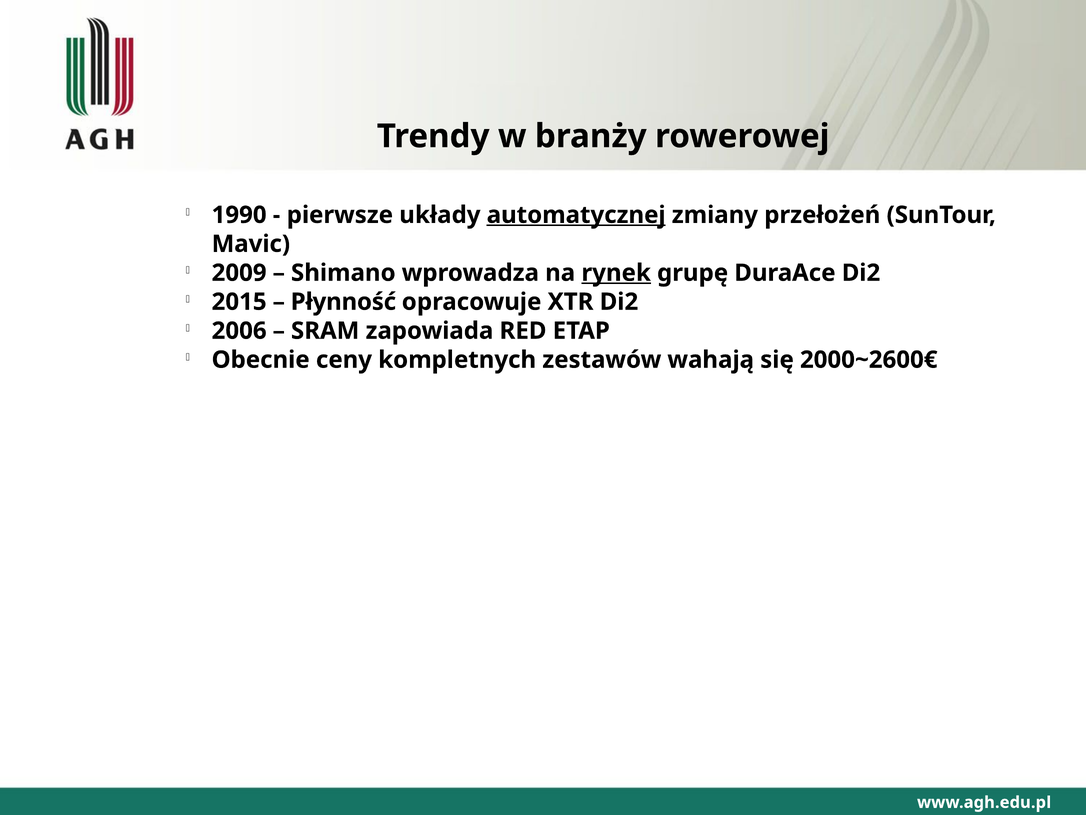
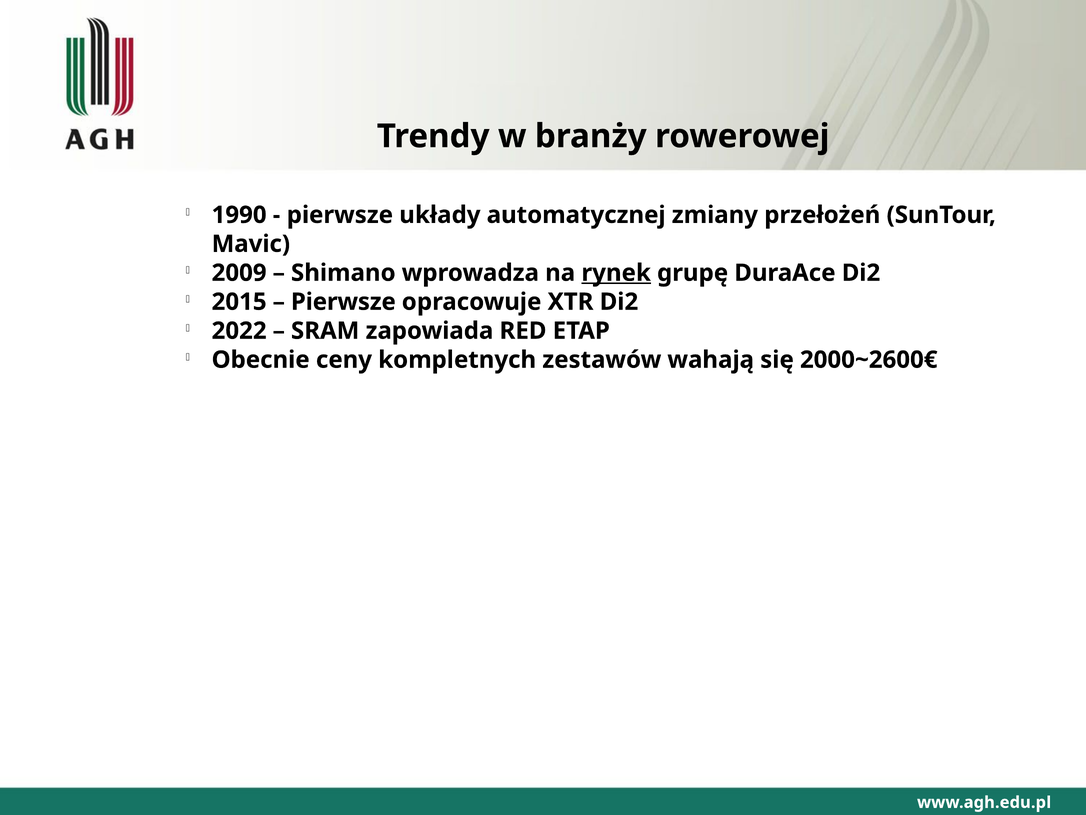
automatycznej underline: present -> none (576, 215)
Płynność: Płynność -> Pierwsze (343, 302)
2006: 2006 -> 2022 (239, 331)
